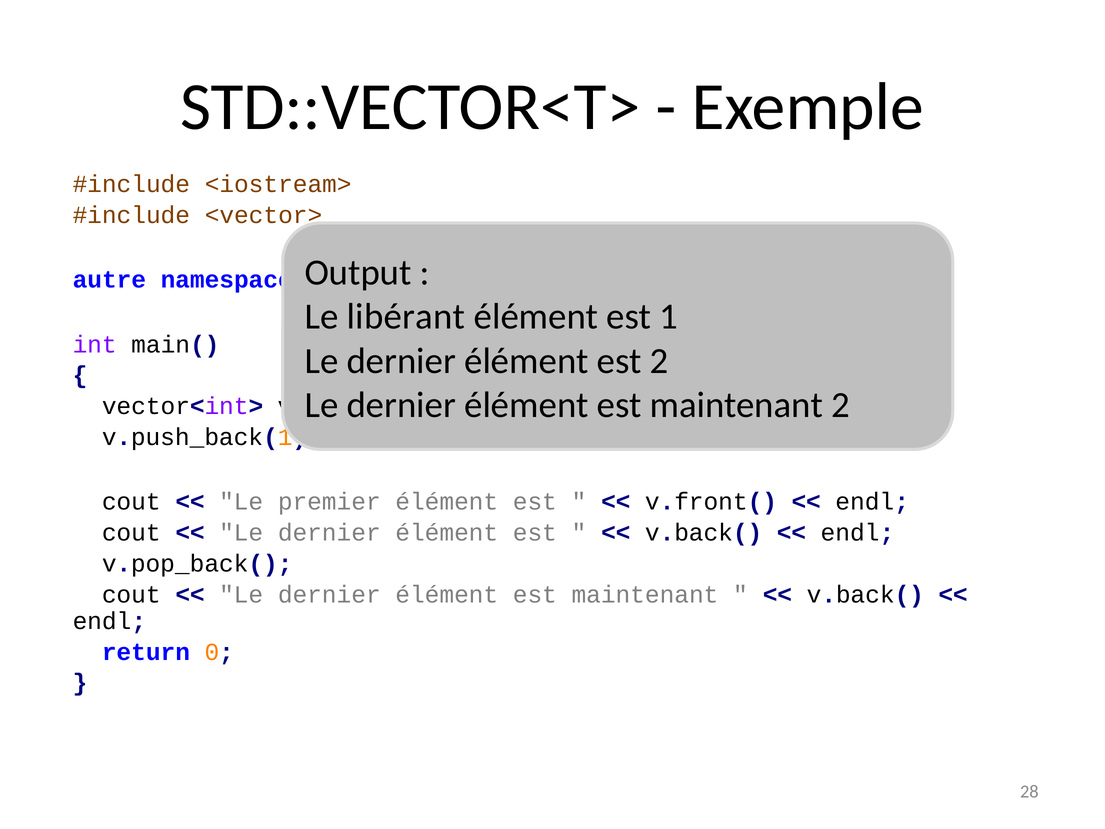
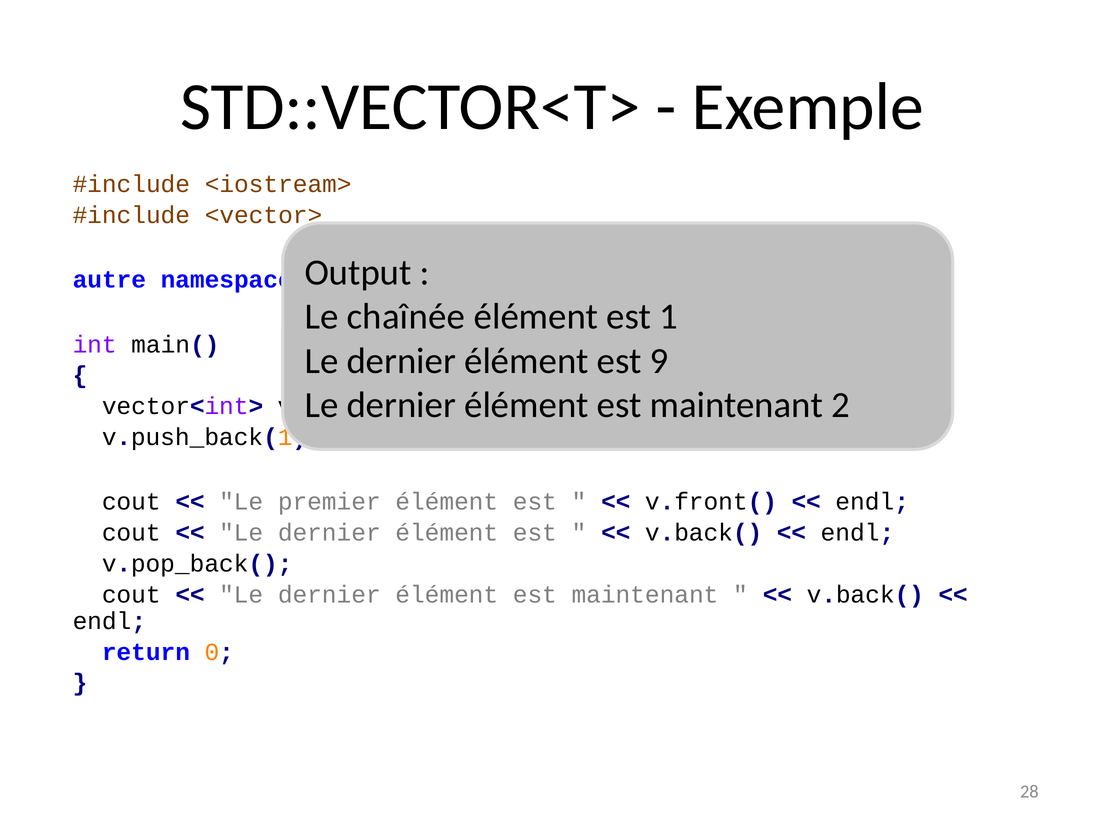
libérant: libérant -> chaînée (406, 317)
est 2: 2 -> 9 (659, 361)
